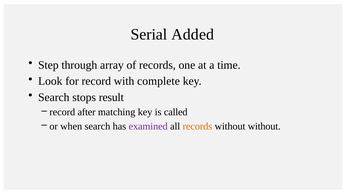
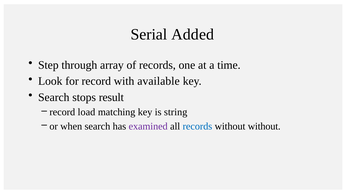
complete: complete -> available (158, 81)
after: after -> load (86, 112)
called: called -> string (176, 112)
records colour: orange -> blue (197, 126)
